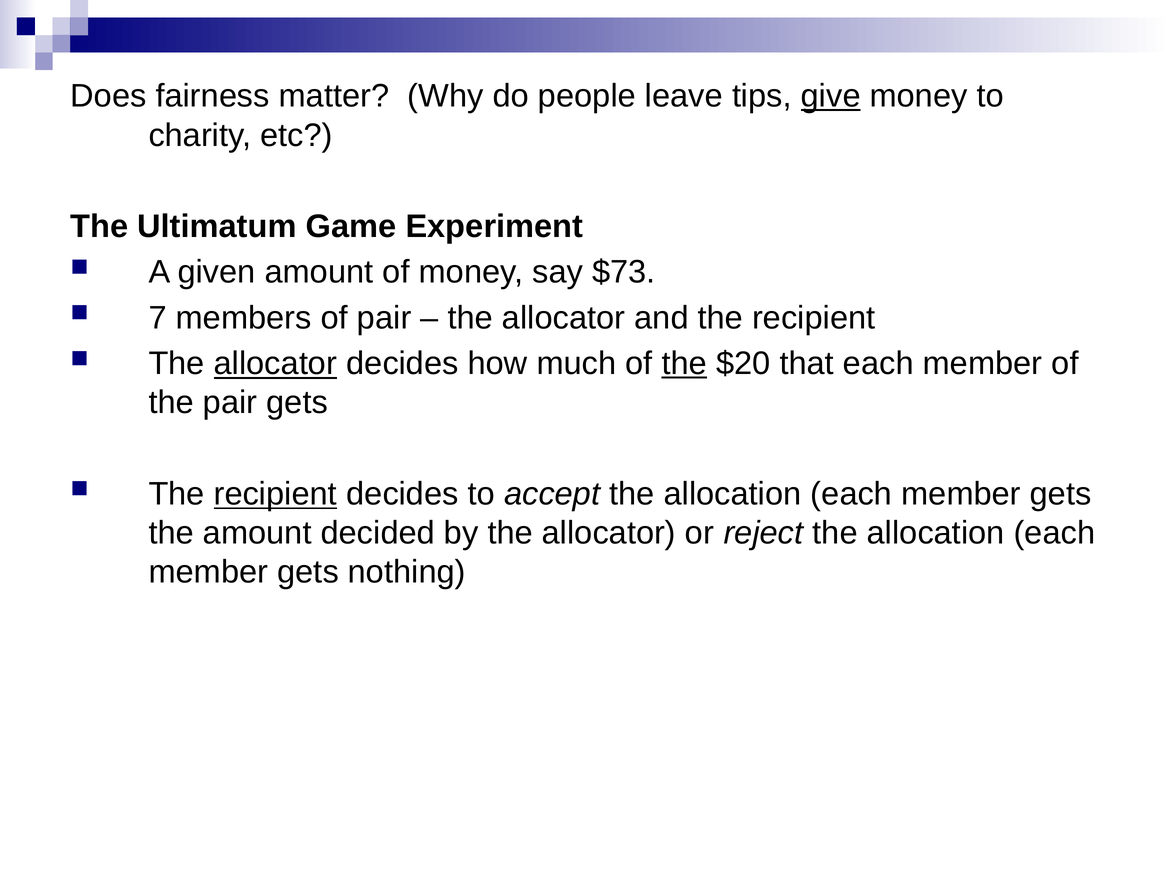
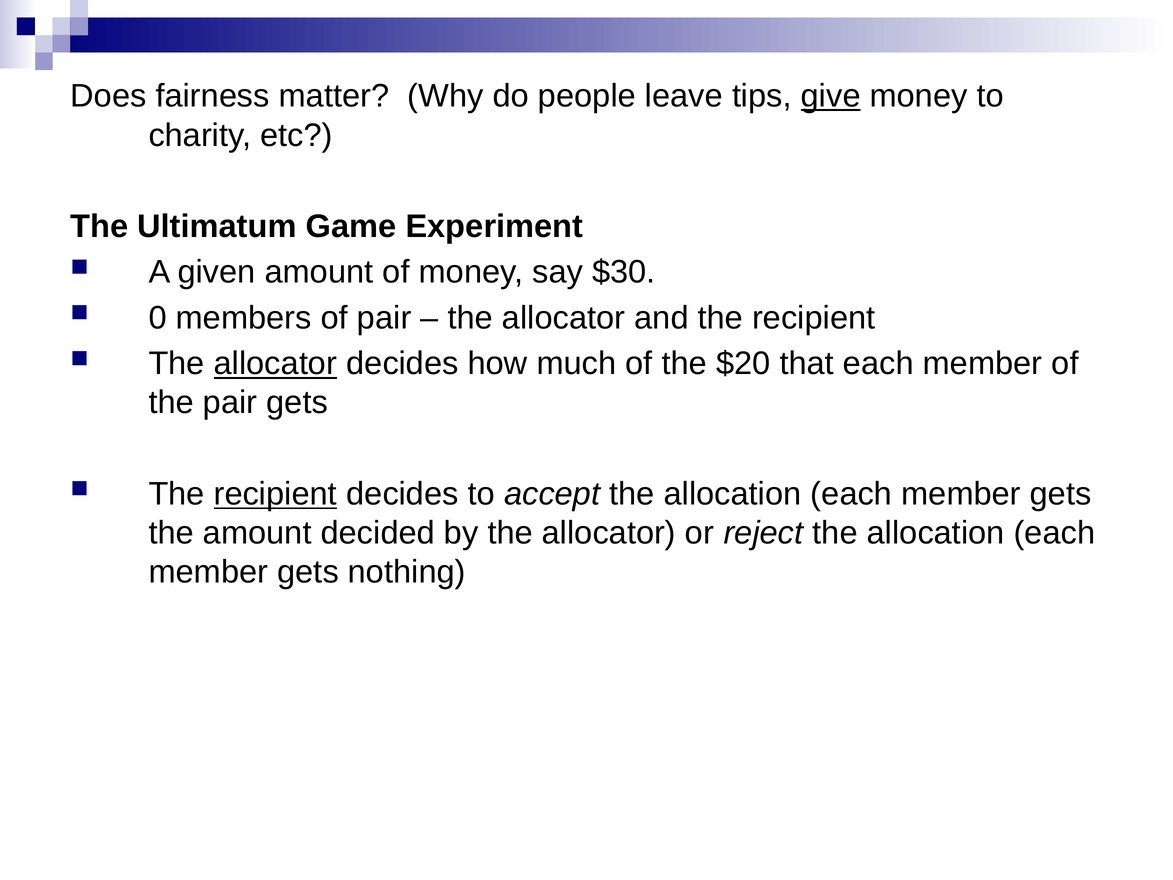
$73: $73 -> $30 (624, 272)
7: 7 -> 0 (158, 318)
the underline: present -> none (684, 363)
